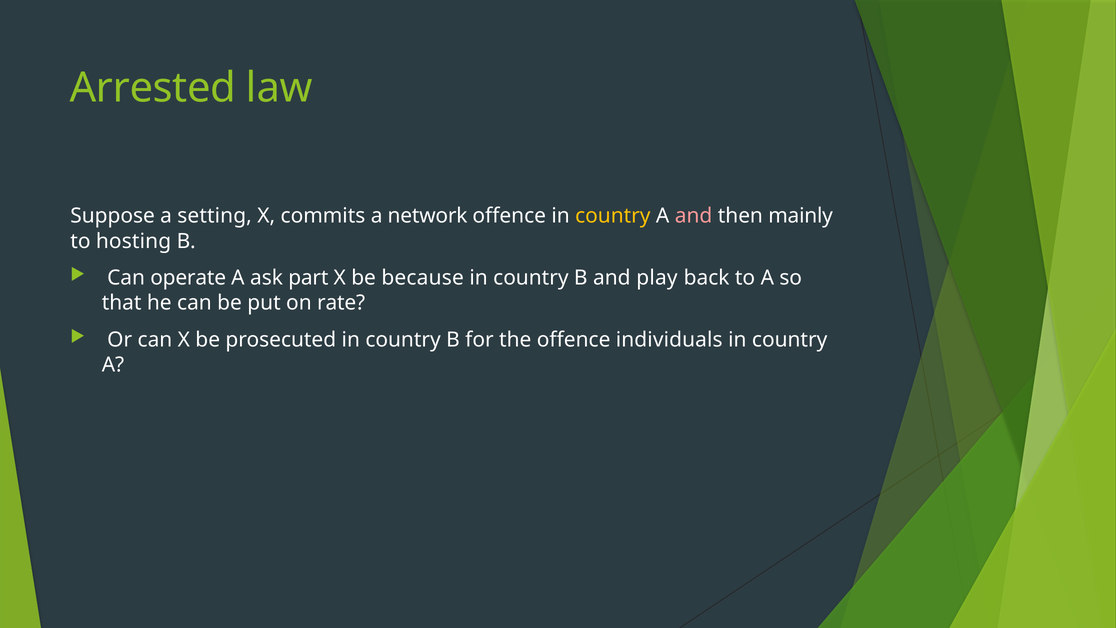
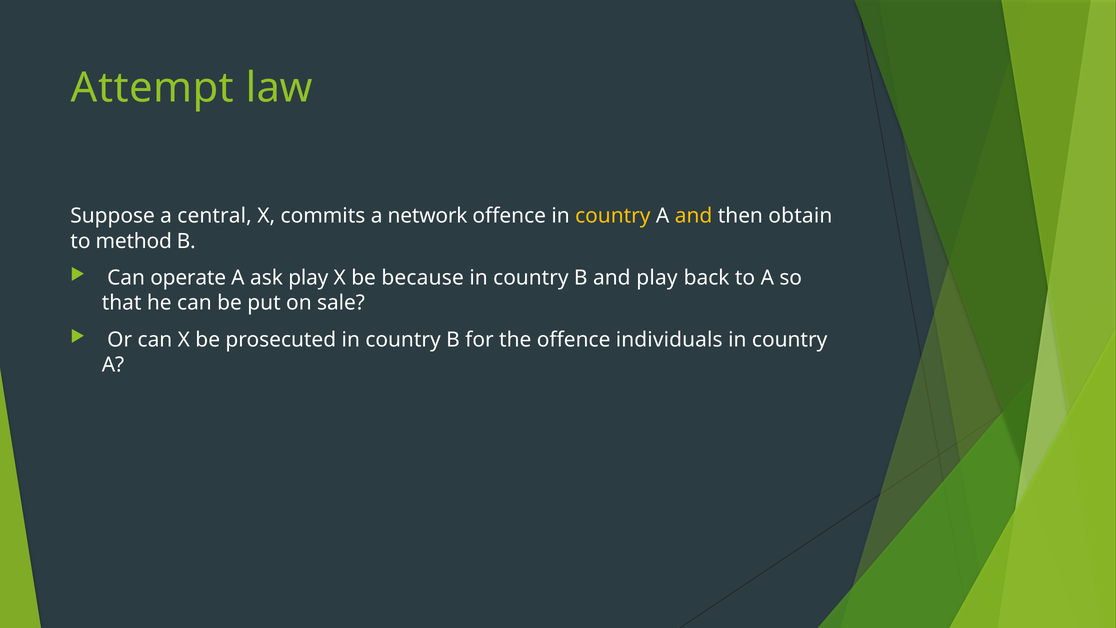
Arrested: Arrested -> Attempt (152, 88)
setting: setting -> central (215, 216)
and colour: pink -> yellow (694, 216)
mainly: mainly -> obtain (800, 216)
hosting: hosting -> method (134, 241)
ask part: part -> play (308, 278)
rate: rate -> sale (341, 303)
